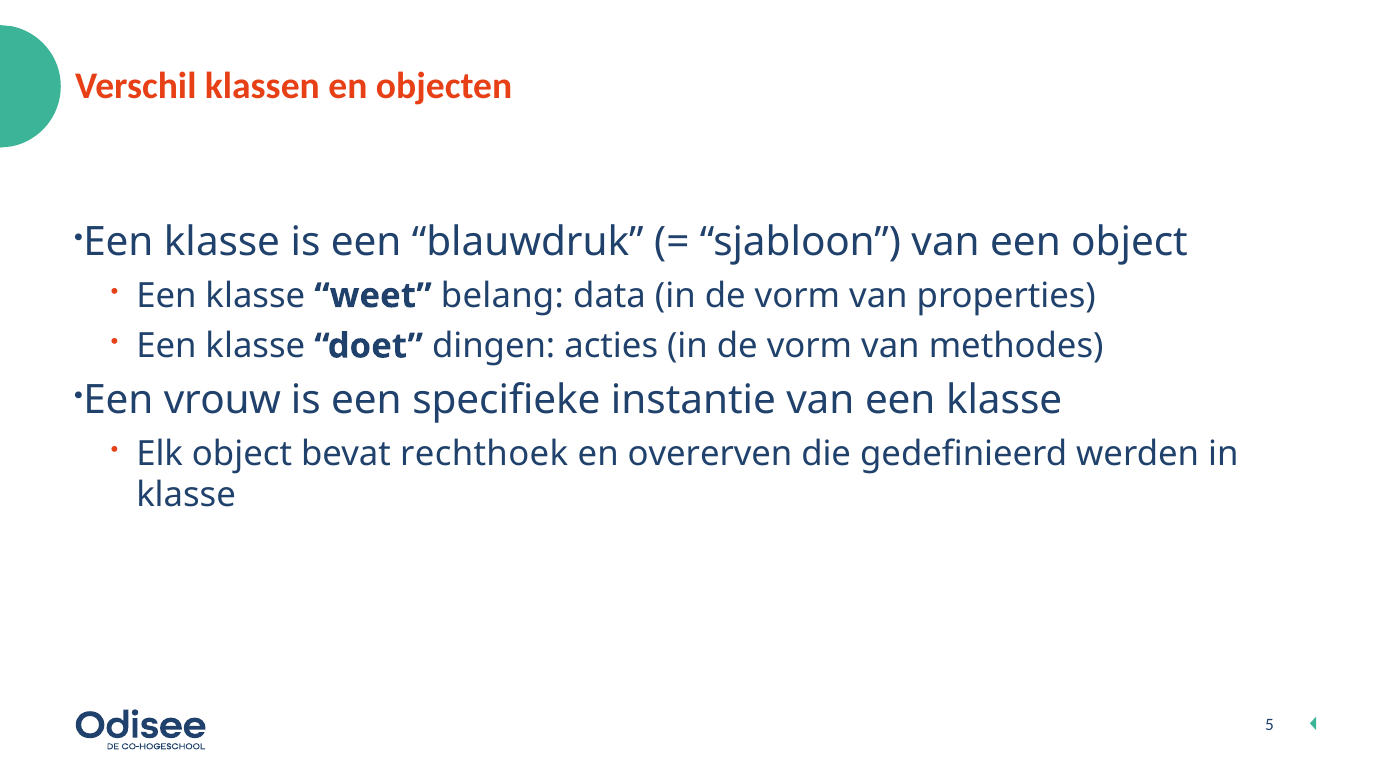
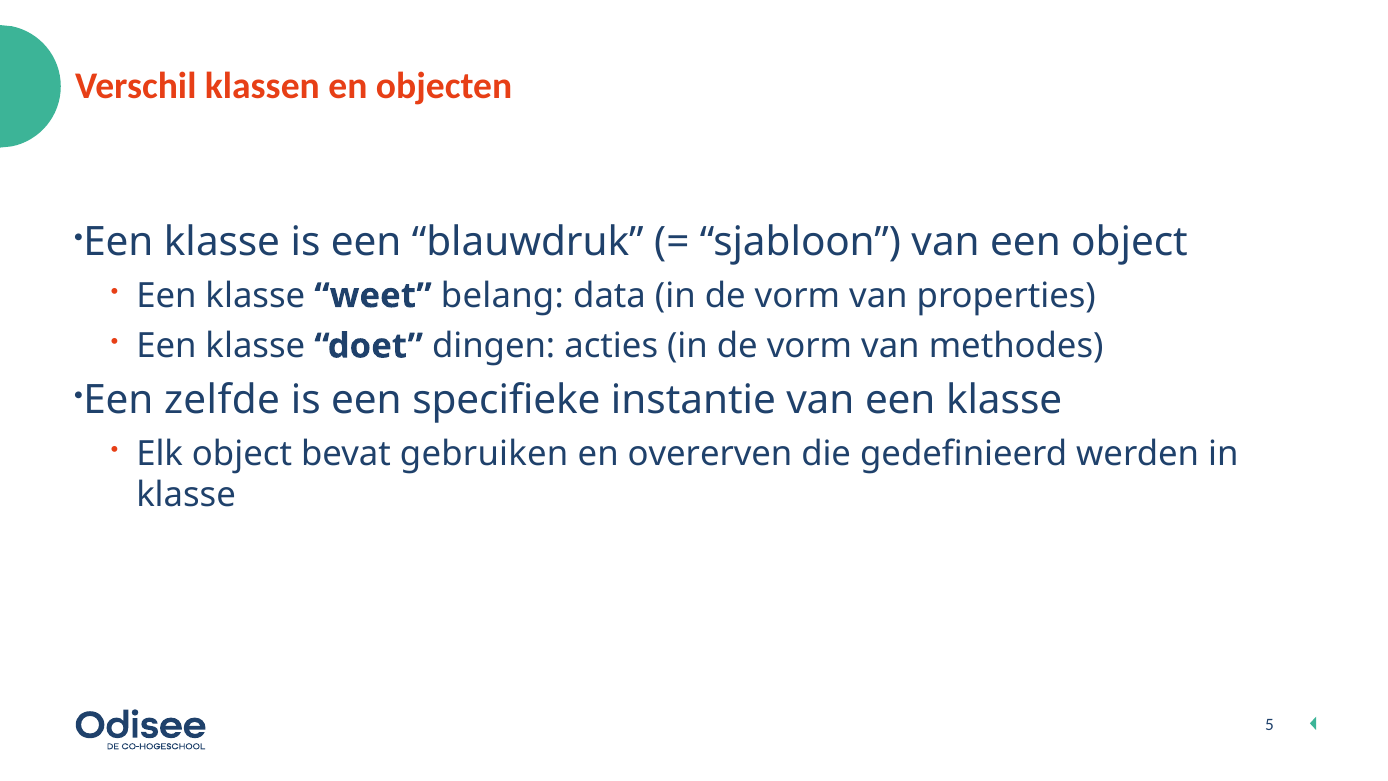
vrouw: vrouw -> zelfde (222, 400)
rechthoek: rechthoek -> gebruiken (484, 454)
